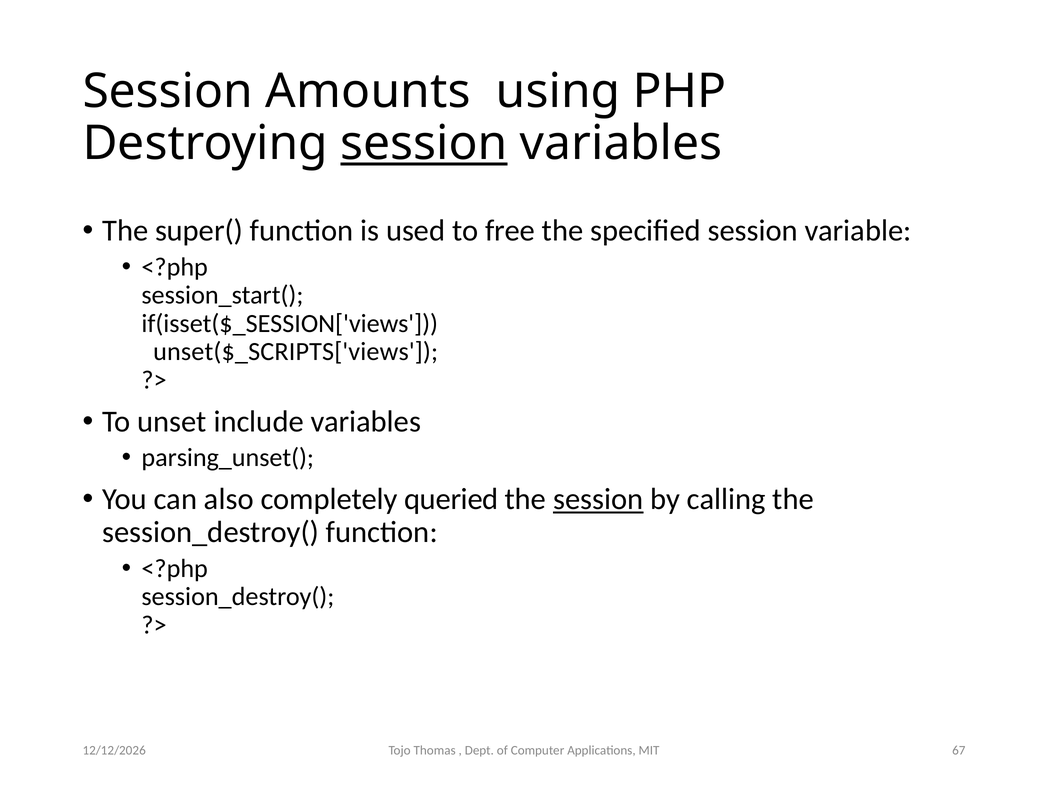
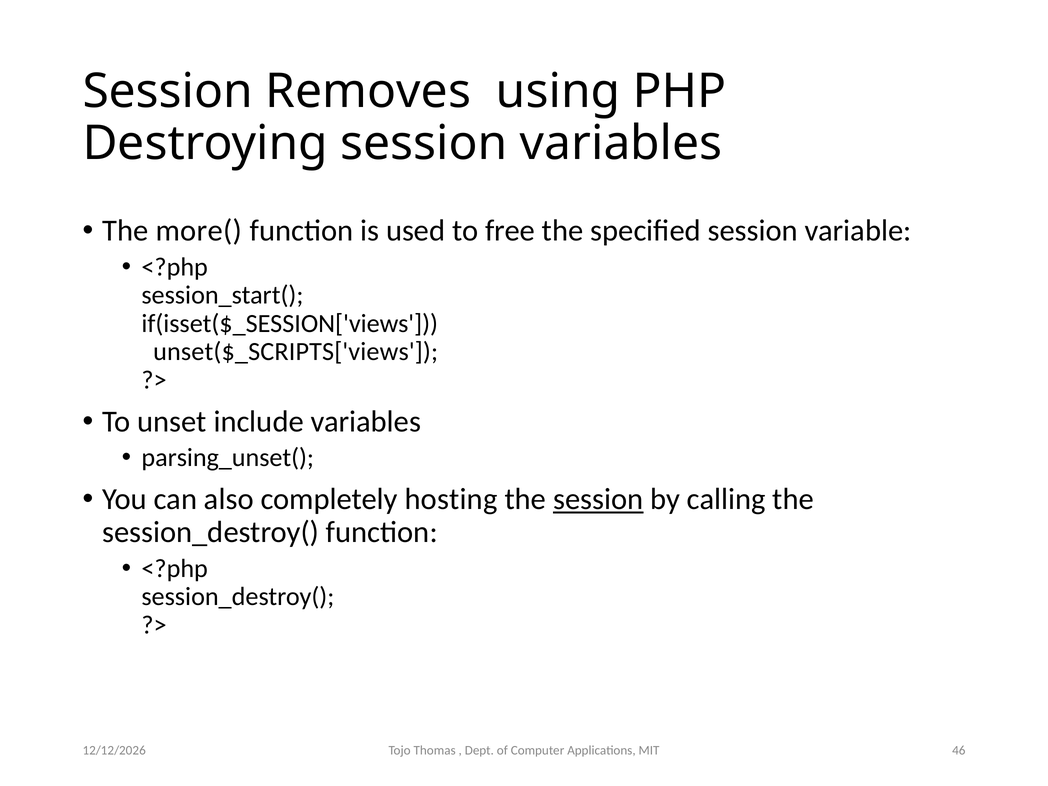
Amounts: Amounts -> Removes (368, 92)
session underline: present -> none (424, 143)
super(: super( -> more( (199, 231)
queried: queried -> hosting (451, 499)
67: 67 -> 46 (959, 750)
